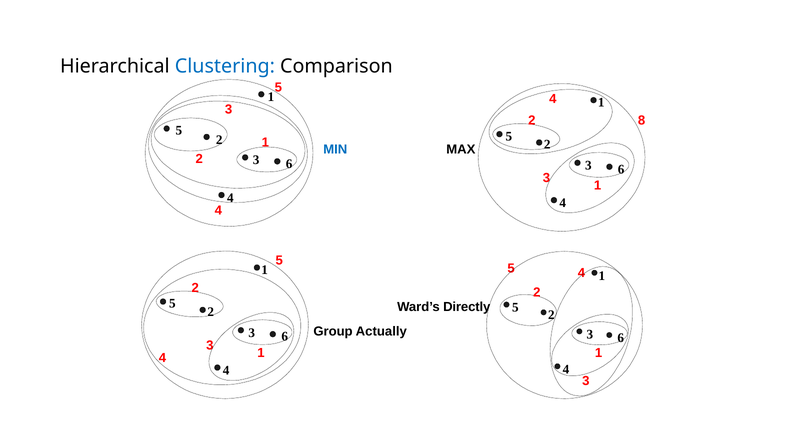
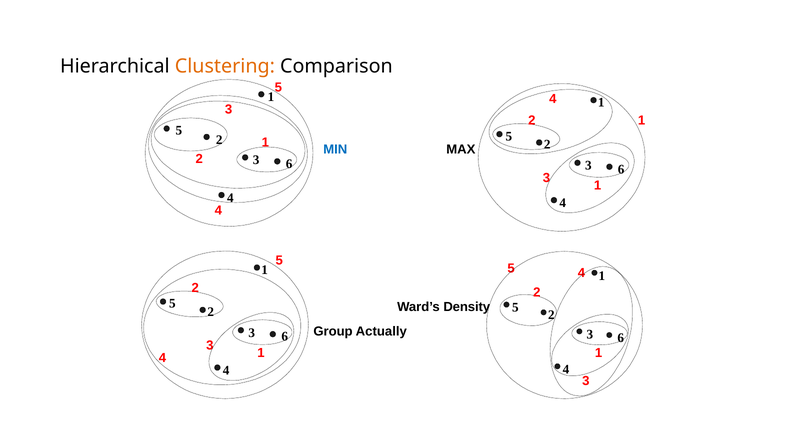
Clustering colour: blue -> orange (225, 66)
2 8: 8 -> 1 (642, 121)
Directly: Directly -> Density (467, 307)
